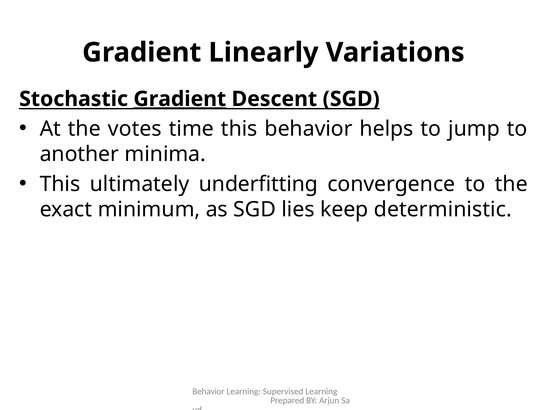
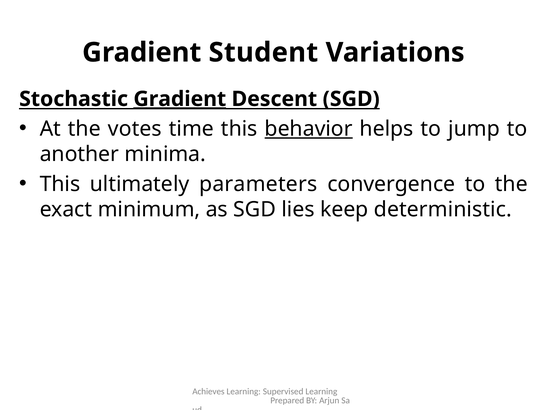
Linearly: Linearly -> Student (263, 53)
behavior underline: none -> present (309, 129)
underfitting: underfitting -> parameters (258, 184)
Behavior: Behavior -> Achieves (208, 392)
